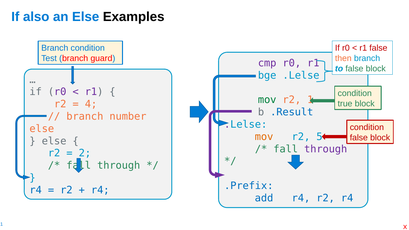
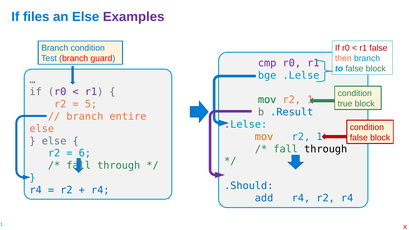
also: also -> files (36, 17)
Examples colour: black -> purple (134, 17)
4: 4 -> 5 (91, 104)
number: number -> entire (128, 117)
5: 5 -> 1 (319, 137)
through colour: purple -> black (326, 149)
2: 2 -> 6 (85, 153)
.Prefix: .Prefix -> .Should (249, 186)
